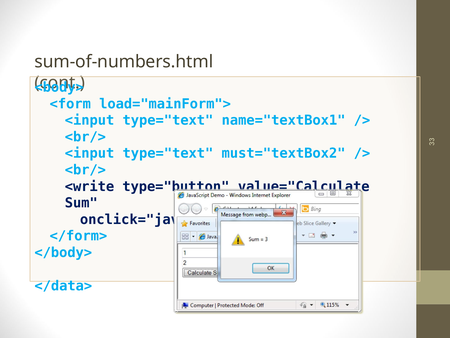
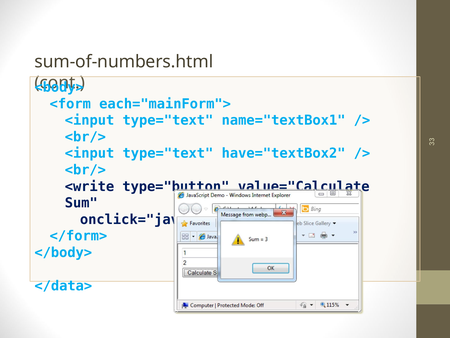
load="mainForm">: load="mainForm"> -> each="mainForm"> (165, 104)
must="textBox2: must="textBox2 -> have="textBox2 (284, 153)
